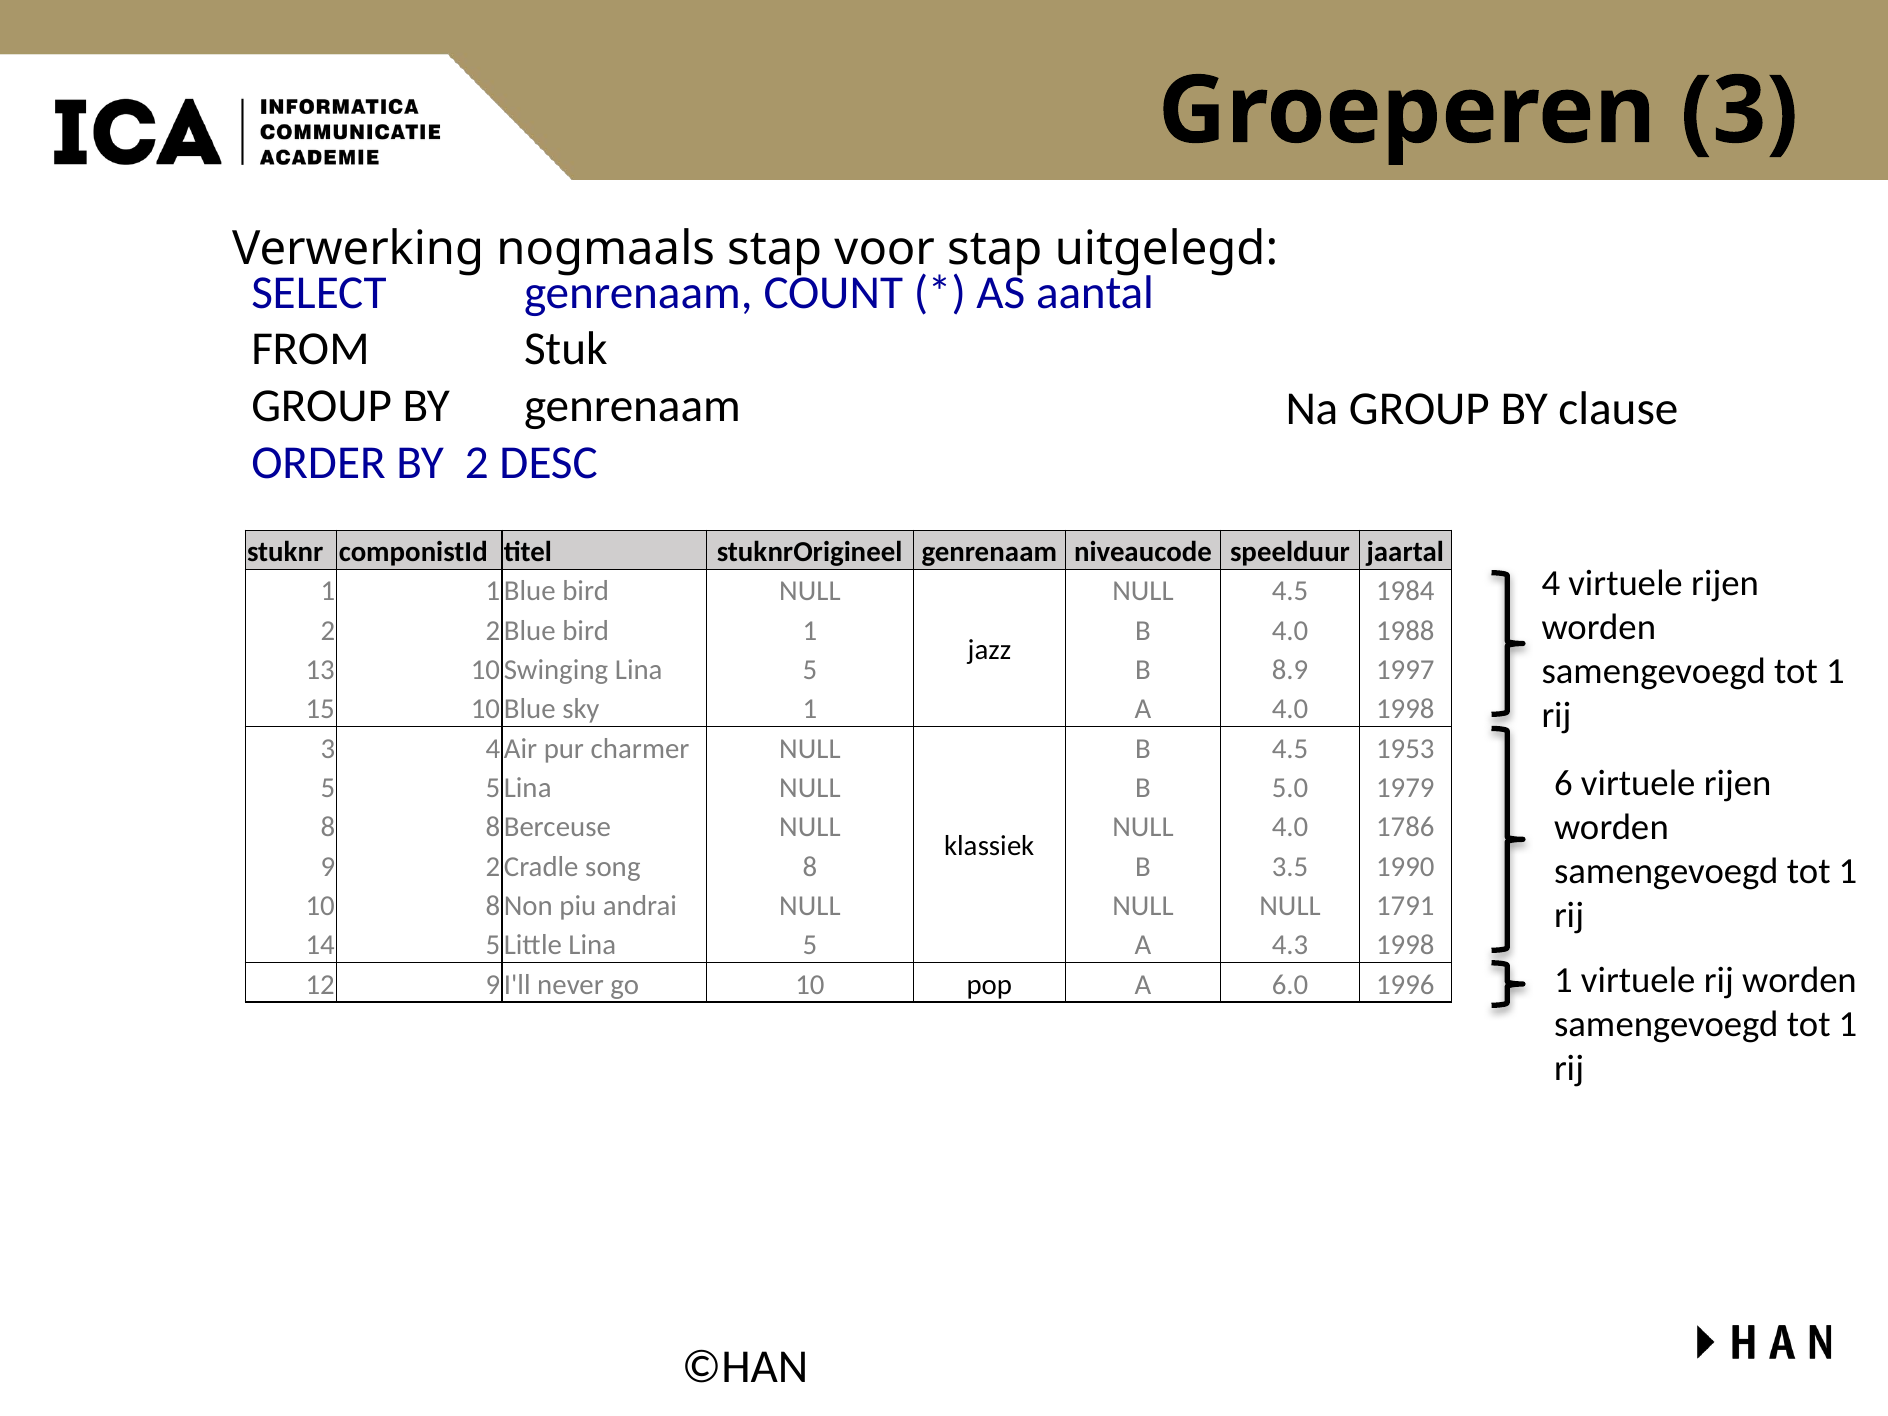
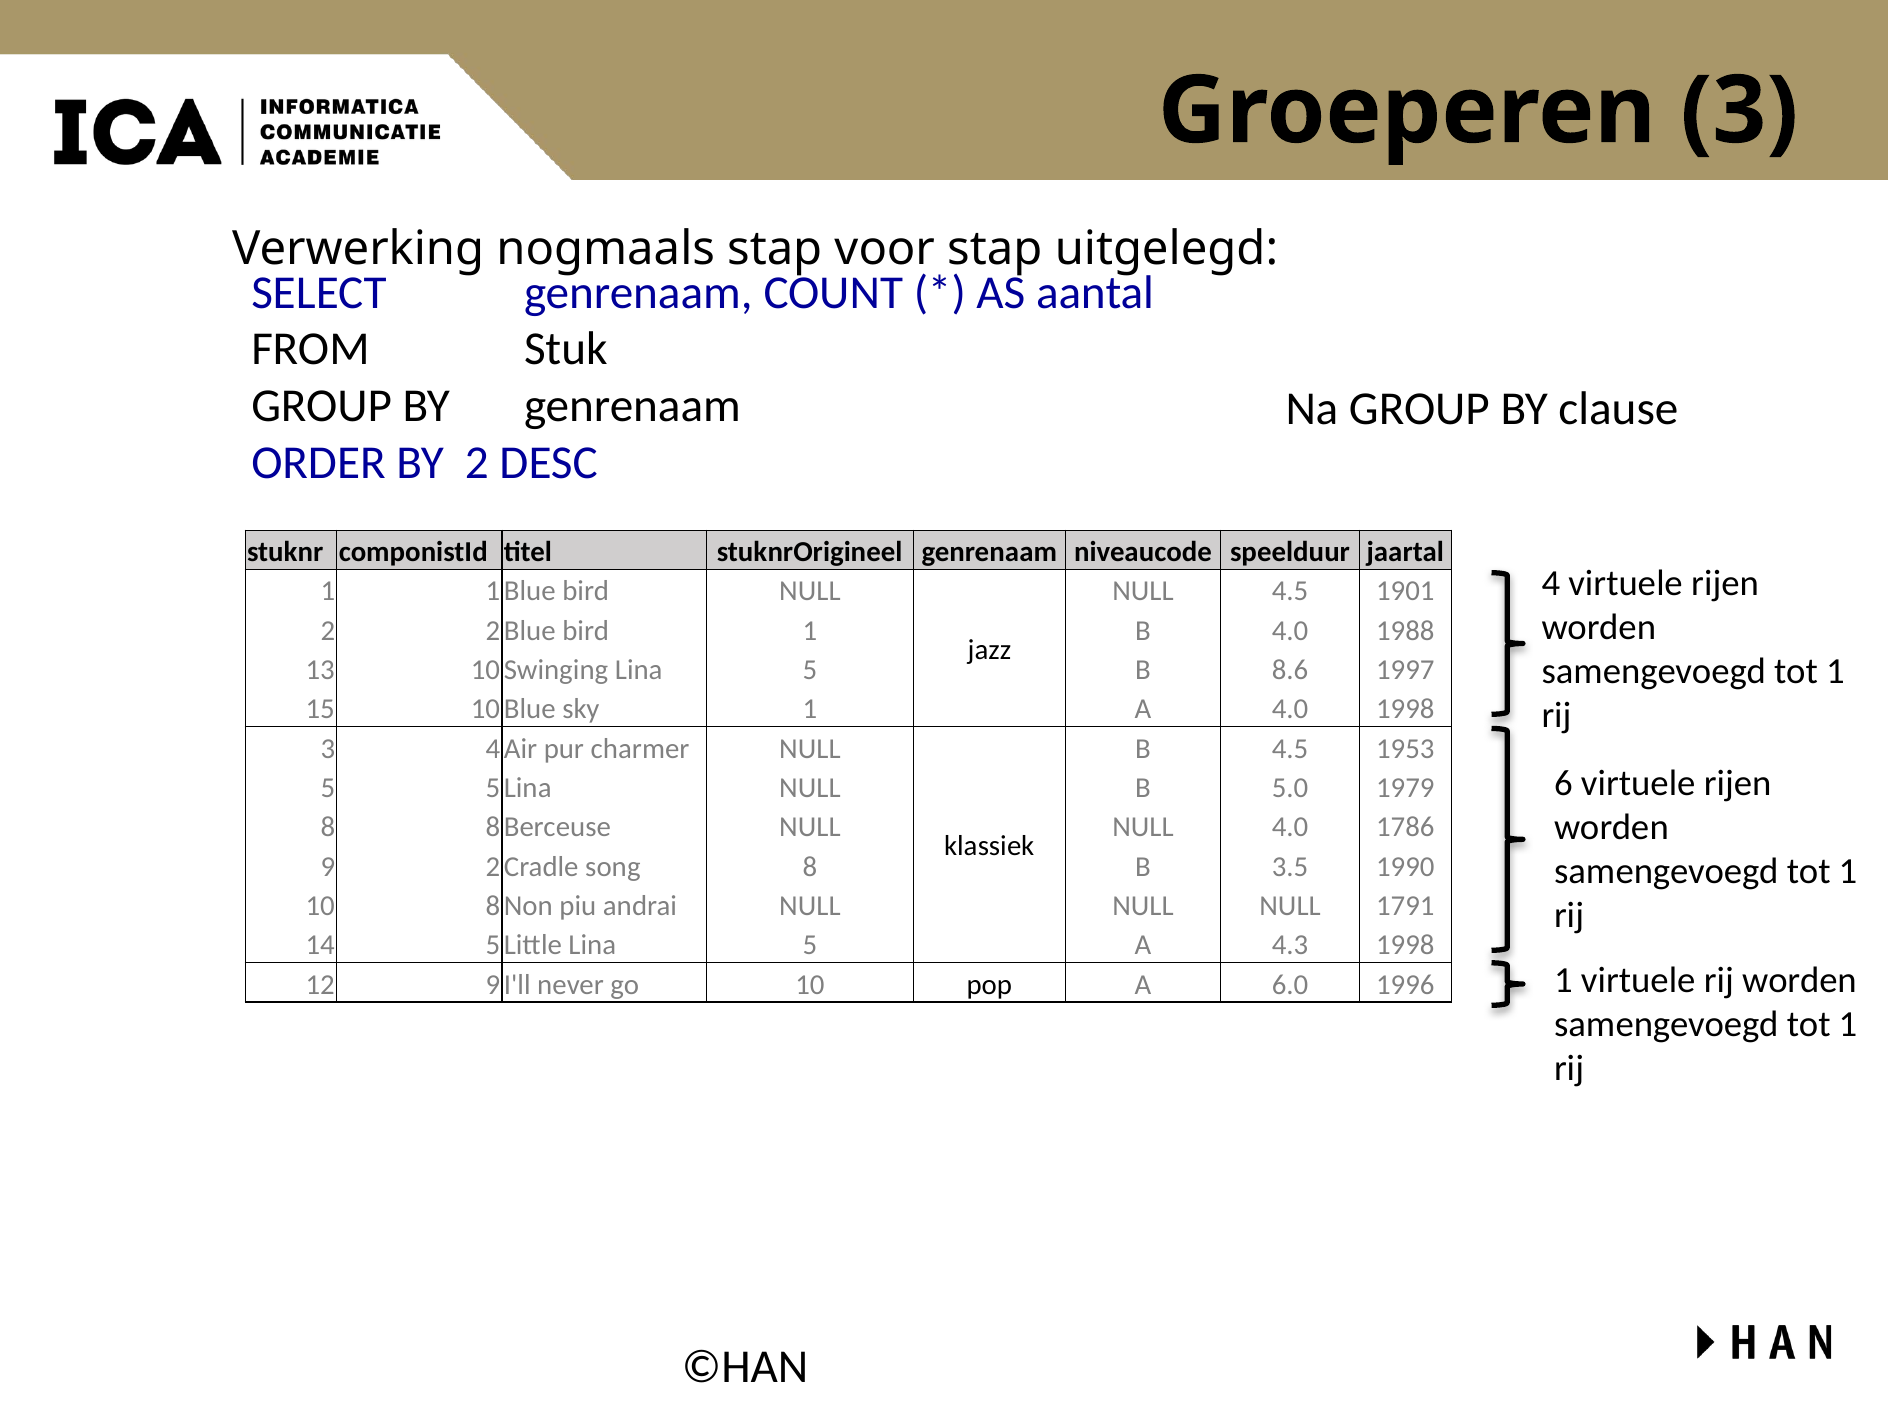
1984: 1984 -> 1901 (1405, 591)
8.9: 8.9 -> 8.6 (1290, 670)
